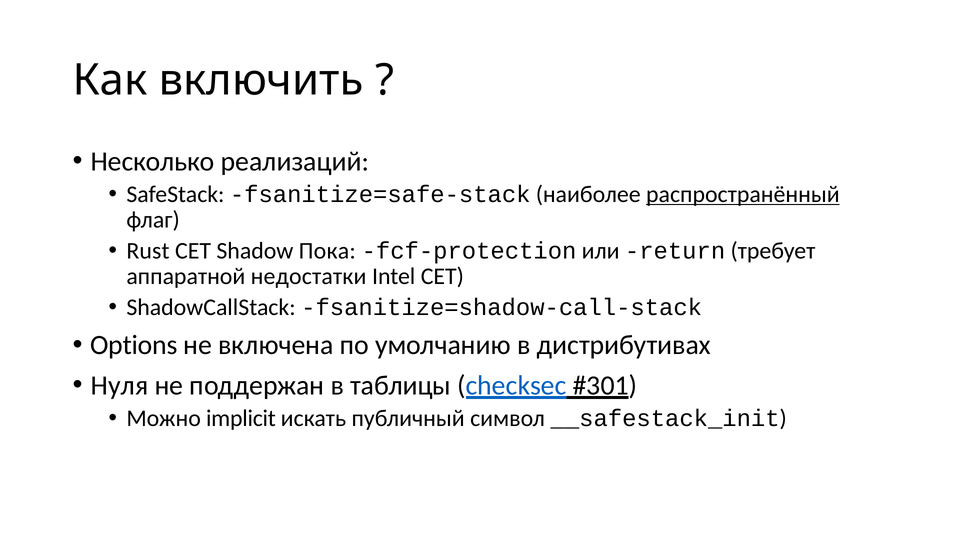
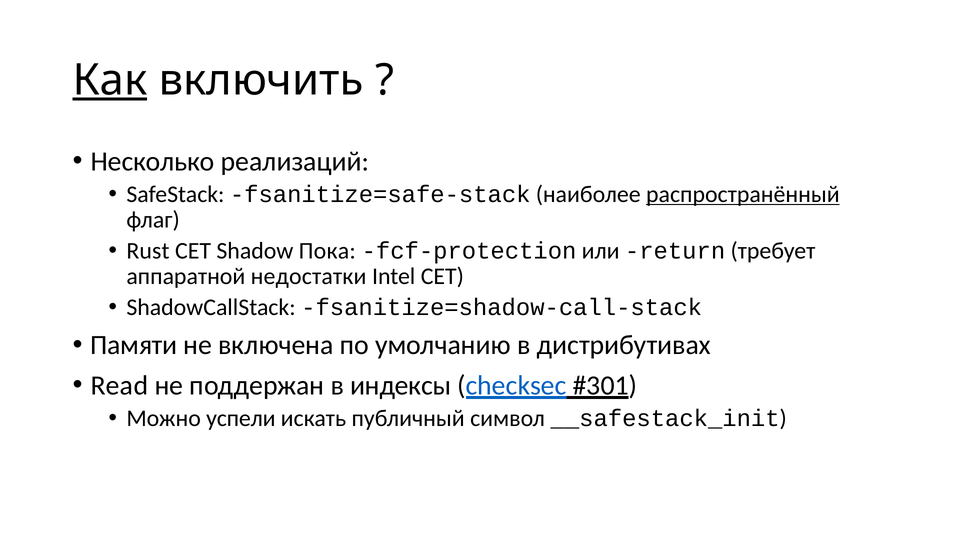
Как underline: none -> present (110, 80)
Options: Options -> Памяти (134, 345)
Нуля: Нуля -> Read (119, 385)
таблицы: таблицы -> индексы (401, 385)
implicit: implicit -> успели (241, 418)
